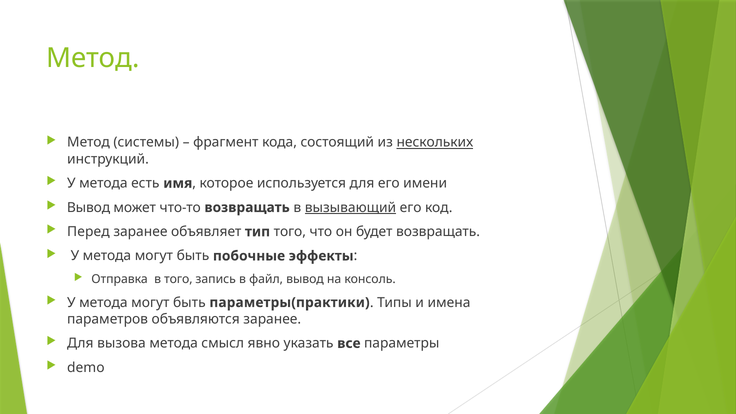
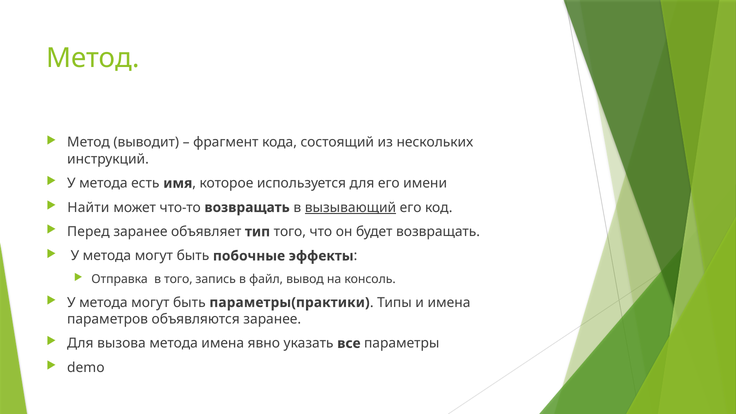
системы: системы -> выводит (146, 142)
нескольких underline: present -> none (435, 142)
Вывод: Вывод -> Найти (88, 207)
метода смысл: смысл -> имена (223, 343)
